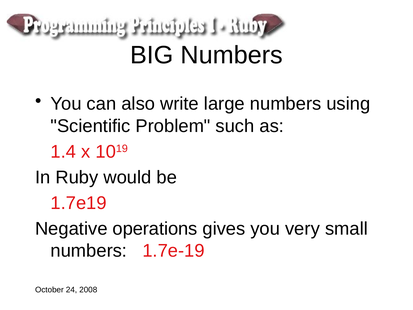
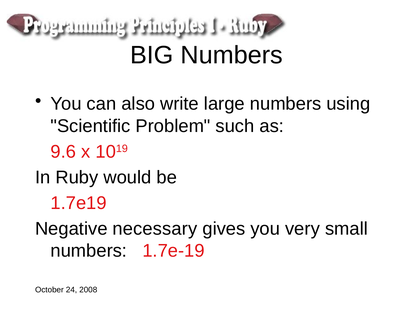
1.4: 1.4 -> 9.6 (63, 152)
operations: operations -> necessary (155, 229)
